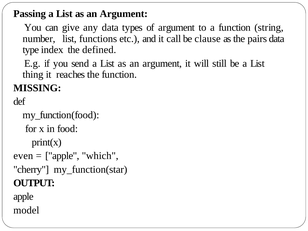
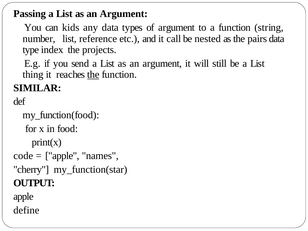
give: give -> kids (71, 28)
functions: functions -> reference (98, 39)
clause: clause -> nested (208, 39)
defined: defined -> projects (99, 50)
the underline: none -> present (93, 75)
MISSING: MISSING -> SIMILAR (37, 88)
even: even -> code (23, 156)
which: which -> names (100, 156)
model: model -> define (26, 210)
